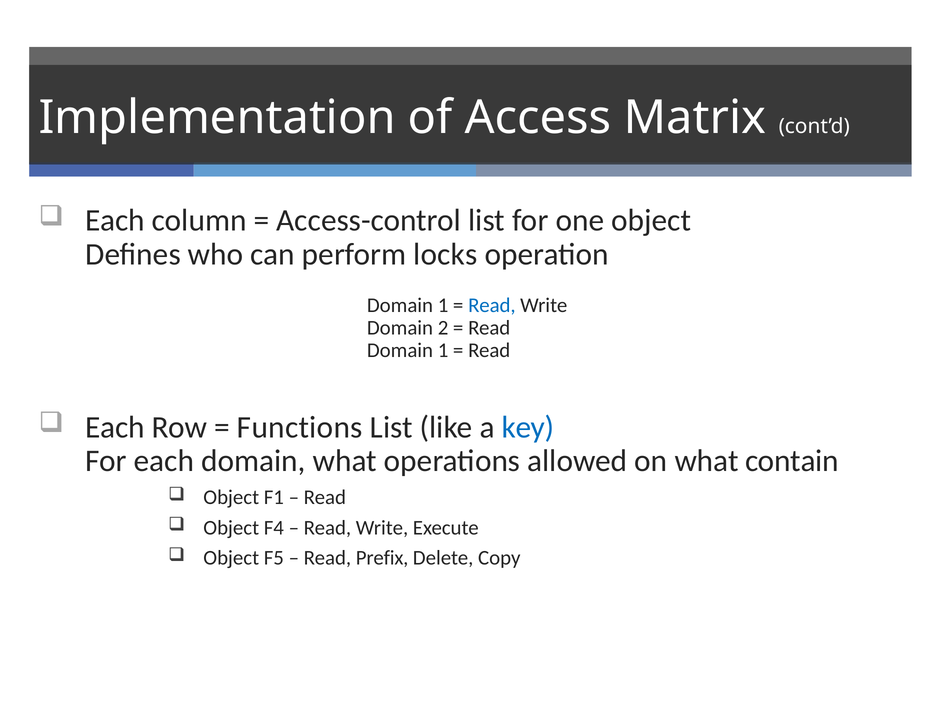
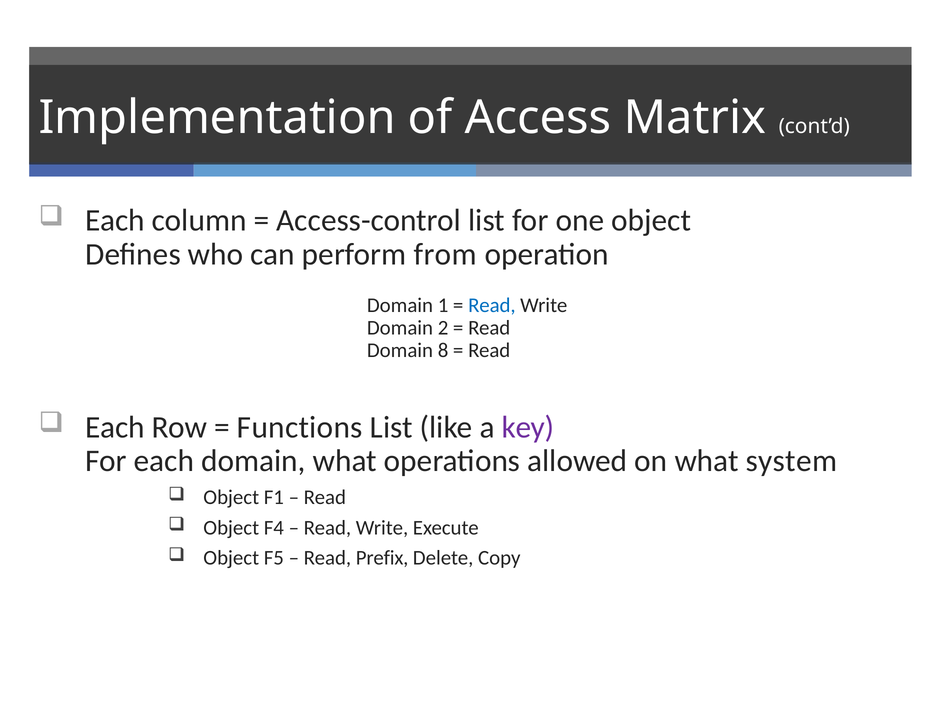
locks: locks -> from (445, 254)
1: 1 -> 8 (443, 350)
key colour: blue -> purple (528, 427)
contain: contain -> system (792, 461)
